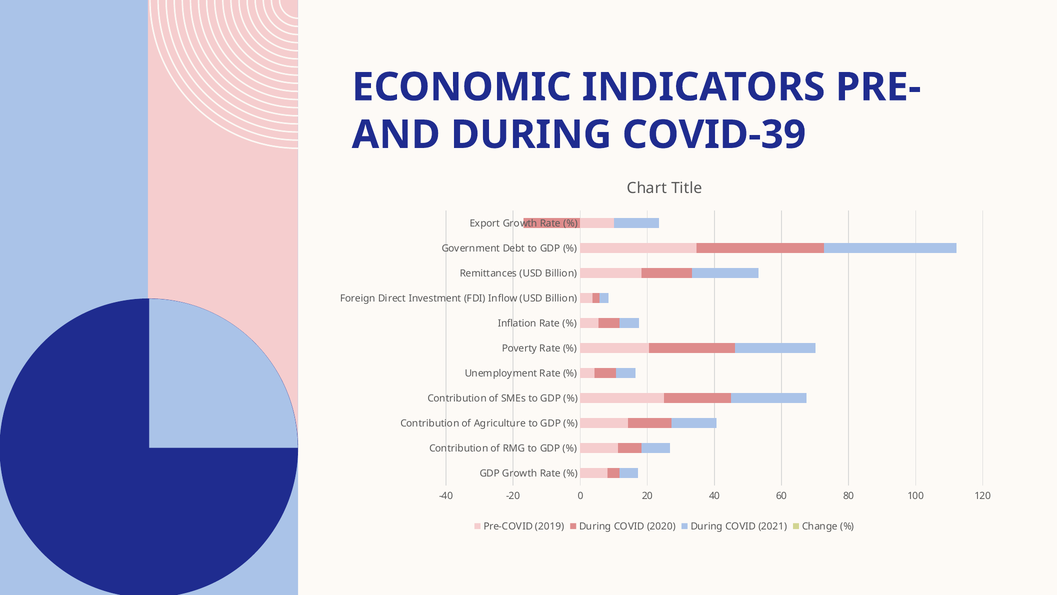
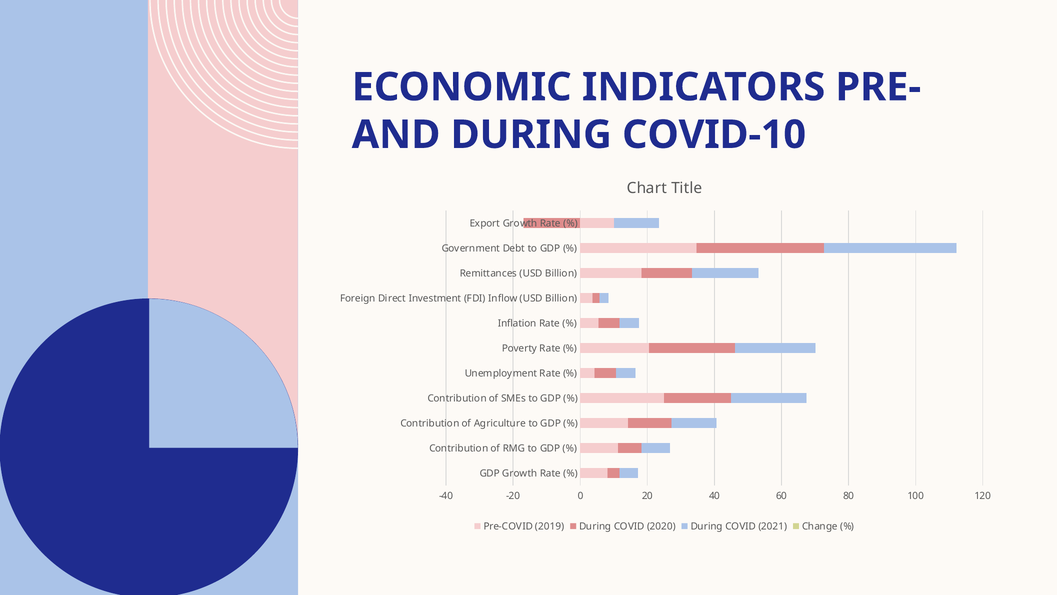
COVID-39: COVID-39 -> COVID-10 (714, 135)
